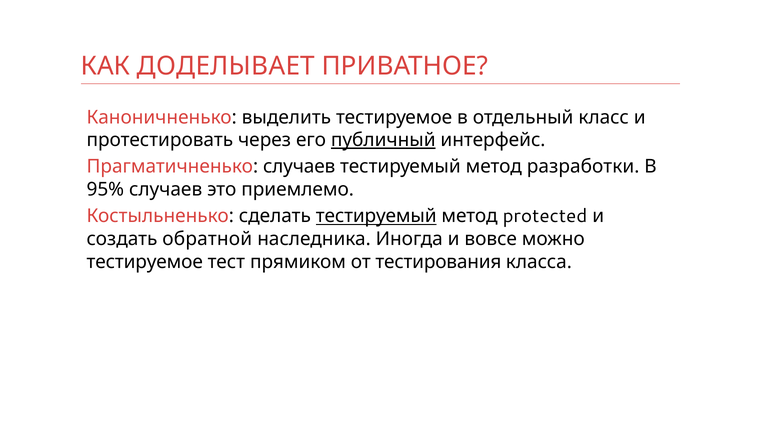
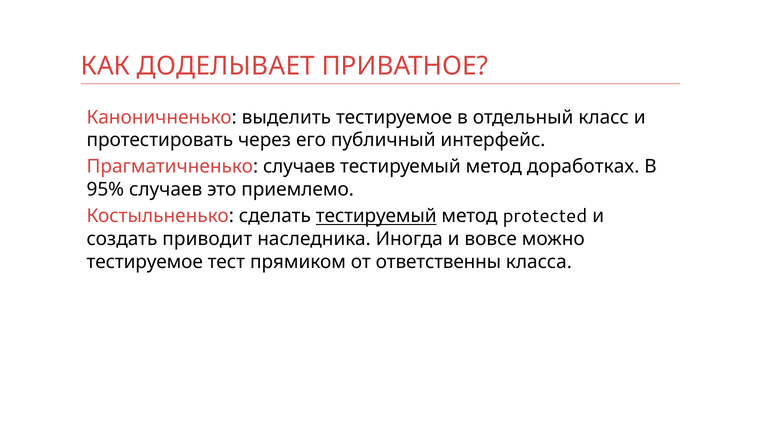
публичный underline: present -> none (383, 140)
разработки: разработки -> доработках (583, 167)
обратной: обратной -> приводит (207, 239)
тестирования: тестирования -> ответственны (438, 262)
